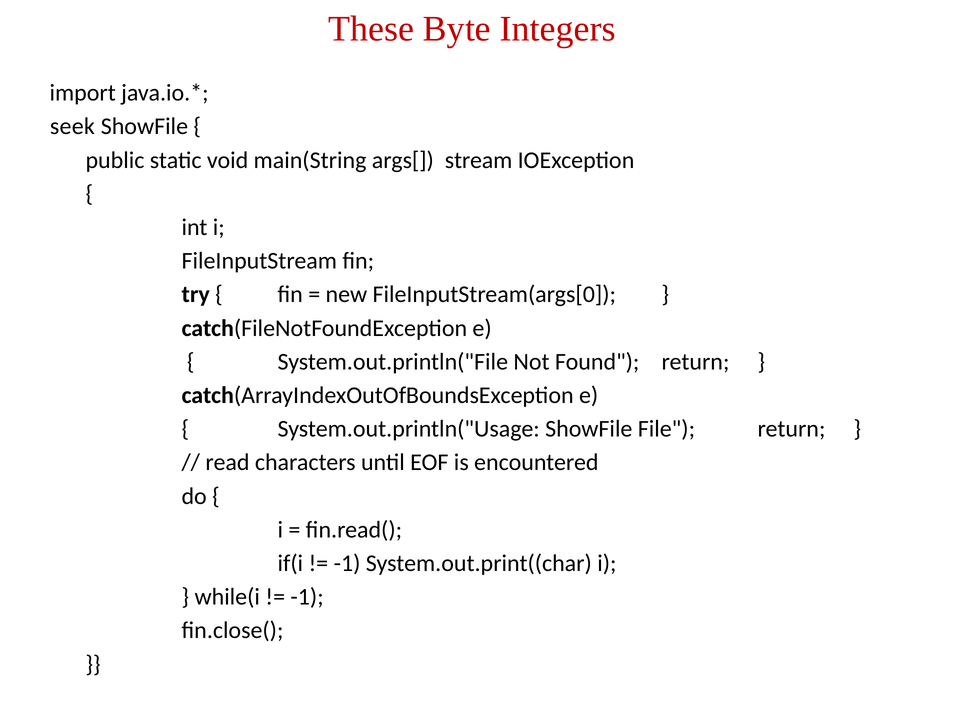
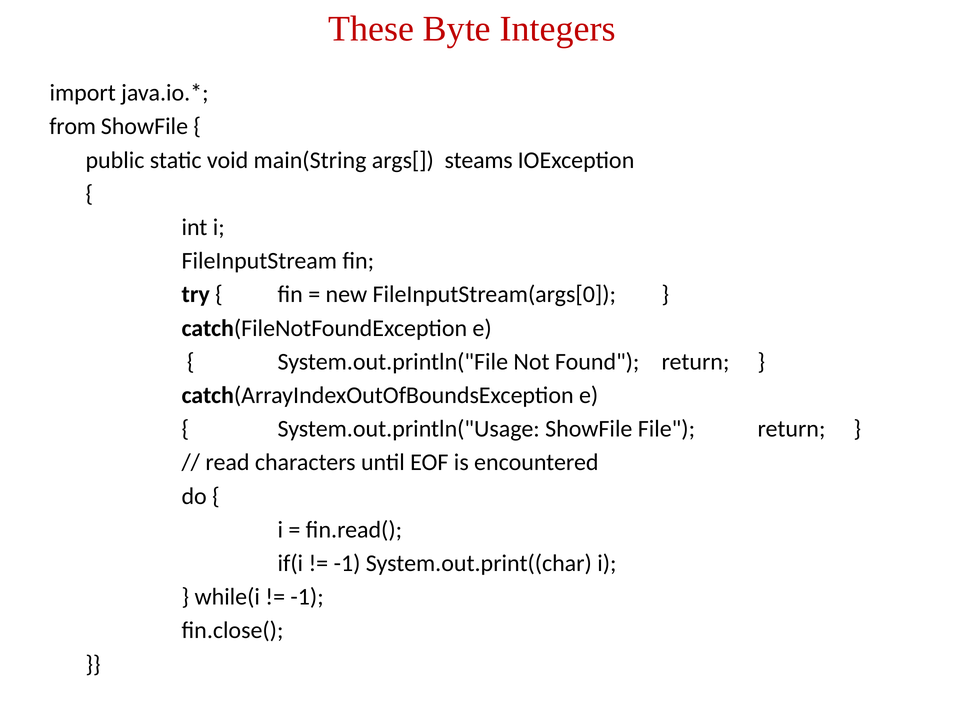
seek: seek -> from (73, 126)
stream: stream -> steams (479, 160)
